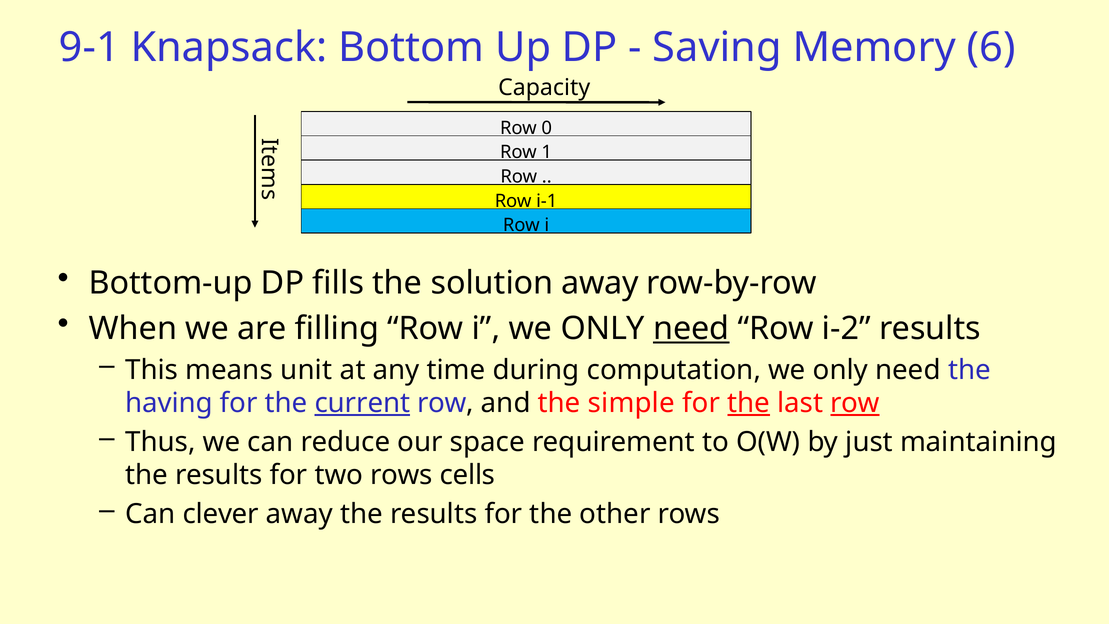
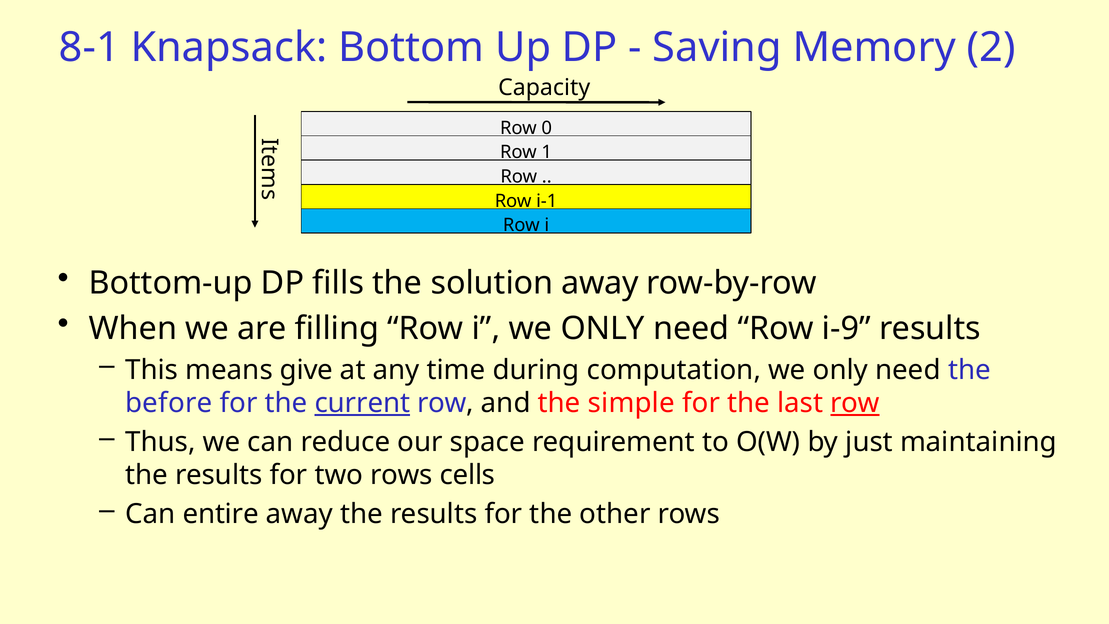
9-1: 9-1 -> 8-1 (89, 47)
6: 6 -> 2 (991, 47)
need underline: present -> none (691, 328)
i-2: i-2 -> i-9 (846, 328)
unit: unit -> give (307, 370)
having: having -> before (169, 403)
the underline: present -> none (749, 403)
clever: clever -> entire (221, 514)
